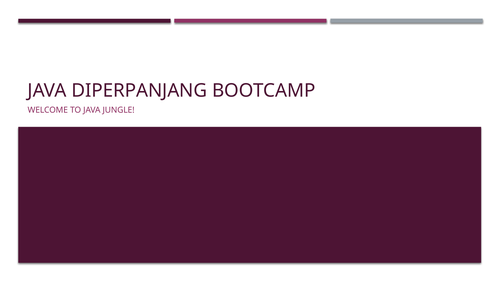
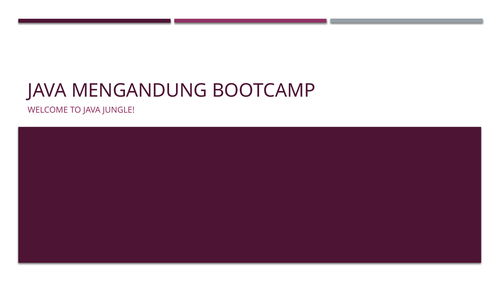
DIPERPANJANG: DIPERPANJANG -> MENGANDUNG (139, 91)
